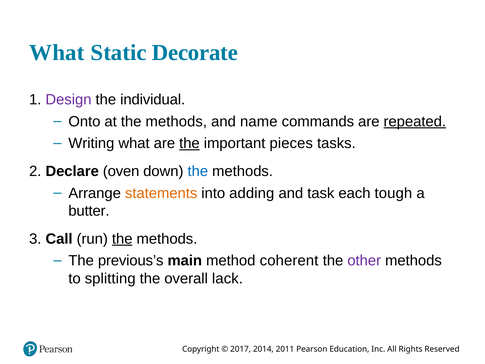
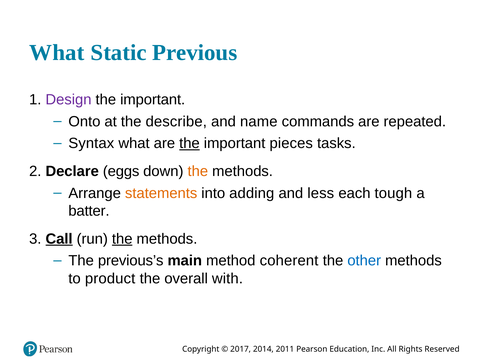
Decorate: Decorate -> Previous (195, 53)
individual: individual -> important (153, 100)
at the methods: methods -> describe (176, 121)
repeated underline: present -> none (415, 121)
Writing: Writing -> Syntax (91, 143)
oven: oven -> eggs (121, 171)
the colour: blue -> orange (198, 171)
task: task -> less (321, 193)
butter: butter -> batter (89, 211)
Call underline: none -> present (59, 239)
other colour: purple -> blue (364, 260)
splitting: splitting -> product (110, 278)
lack: lack -> with (227, 278)
